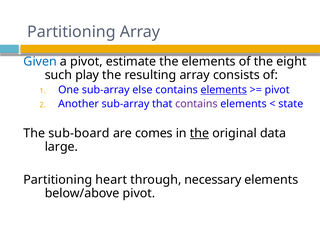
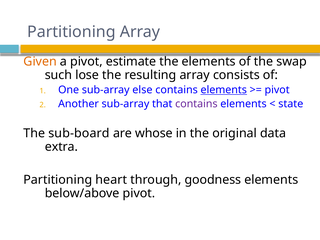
Given colour: blue -> orange (40, 62)
eight: eight -> swap (291, 62)
play: play -> lose (87, 75)
comes: comes -> whose (154, 133)
the underline: present -> none (200, 133)
large: large -> extra (61, 147)
necessary: necessary -> goodness (213, 180)
